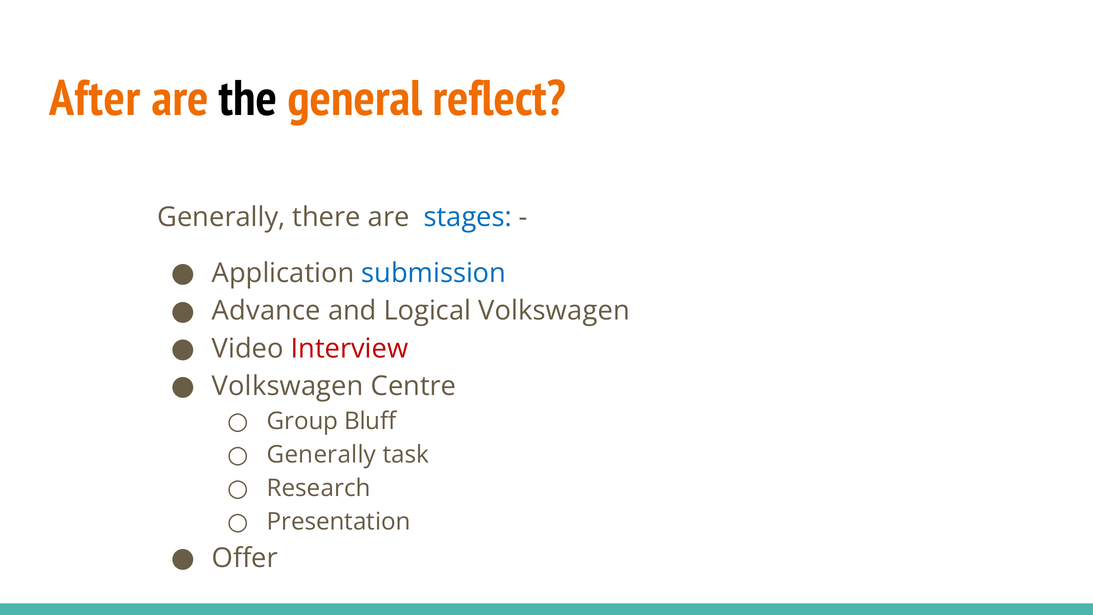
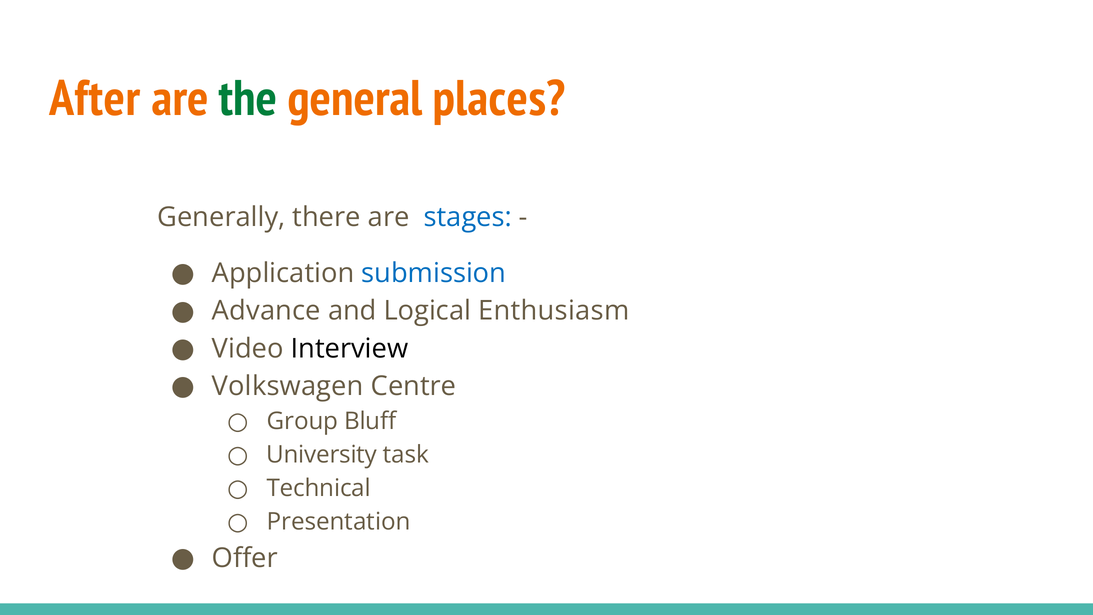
the colour: black -> green (248, 99)
reflect: reflect -> places (499, 99)
Logical Volkswagen: Volkswagen -> Enthusiasm (554, 311)
Interview colour: red -> black (349, 349)
Generally: Generally -> University (322, 455)
Research: Research -> Technical (319, 488)
